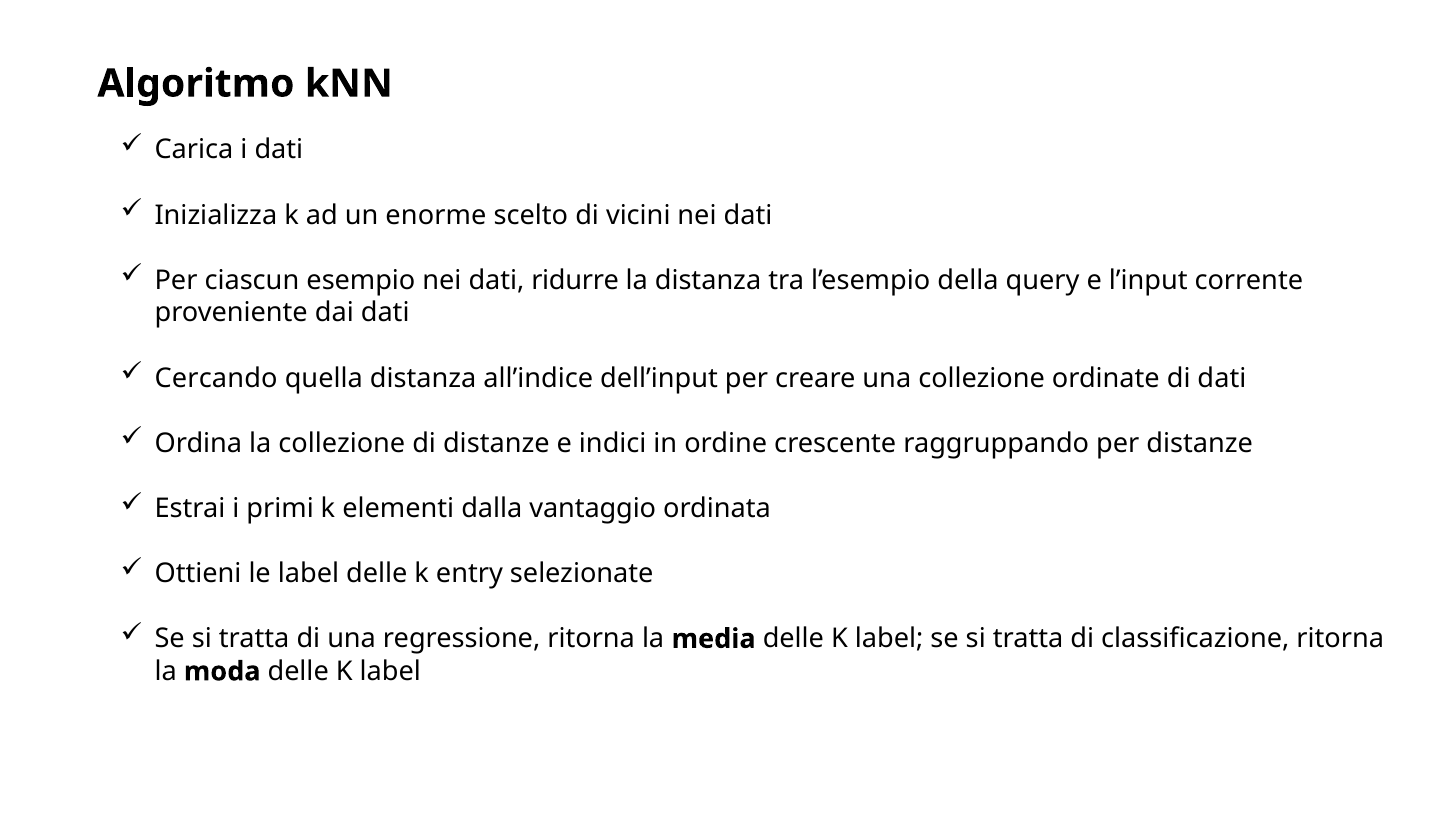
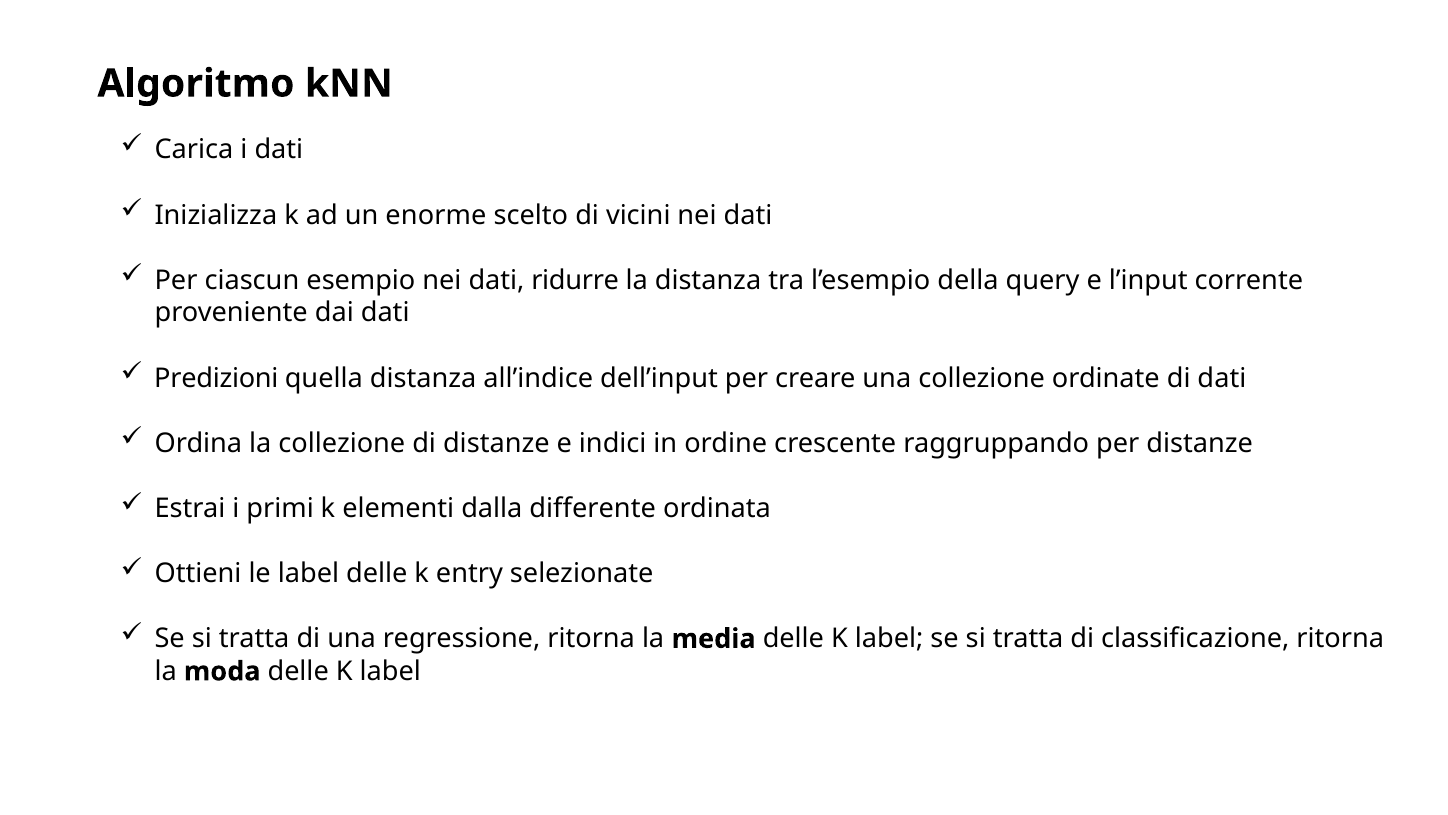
Cercando: Cercando -> Predizioni (216, 378)
vantaggio: vantaggio -> differente (593, 508)
